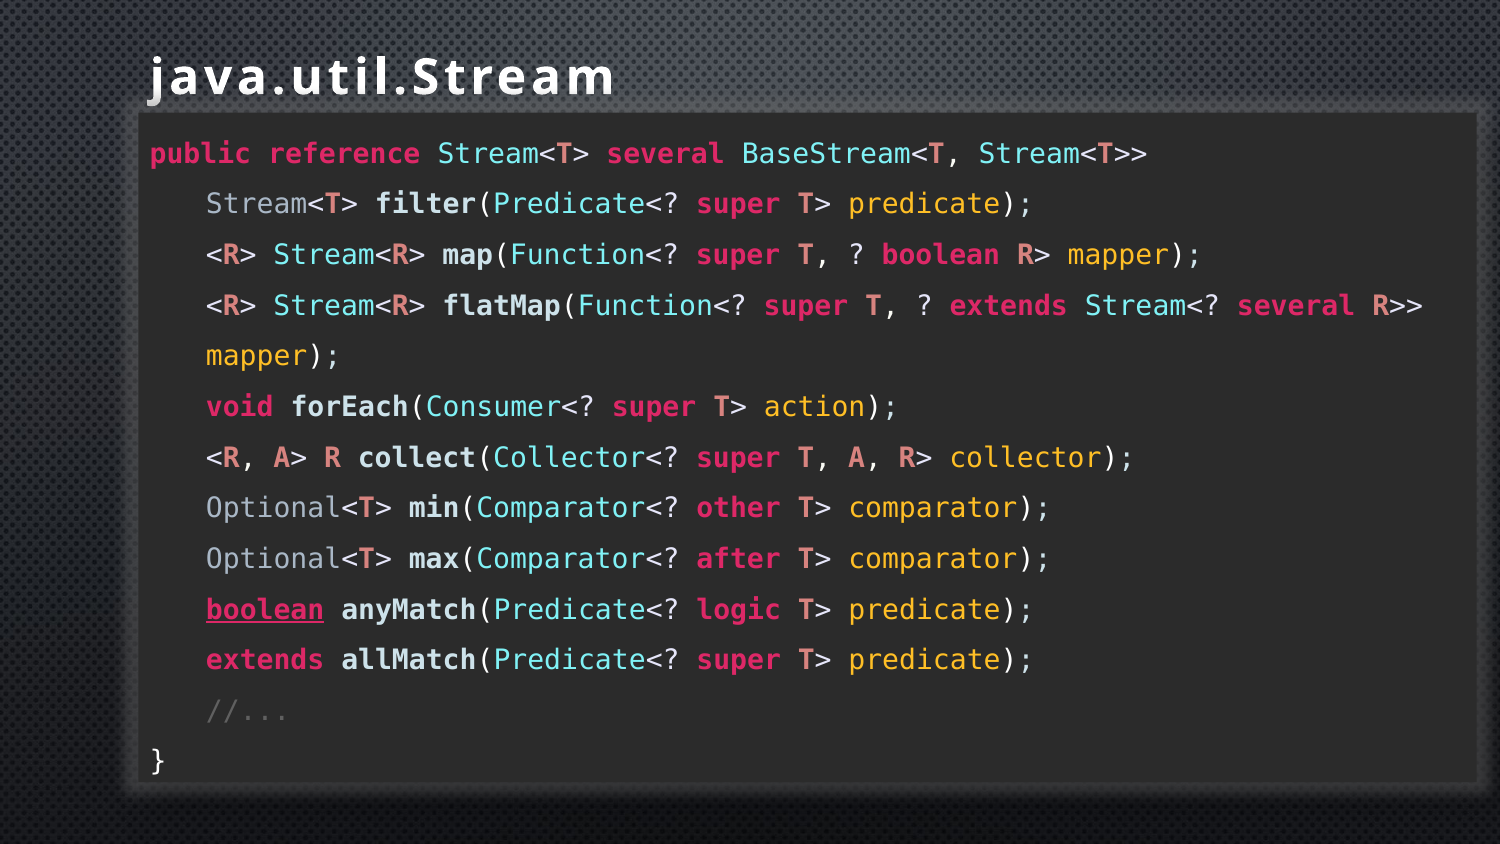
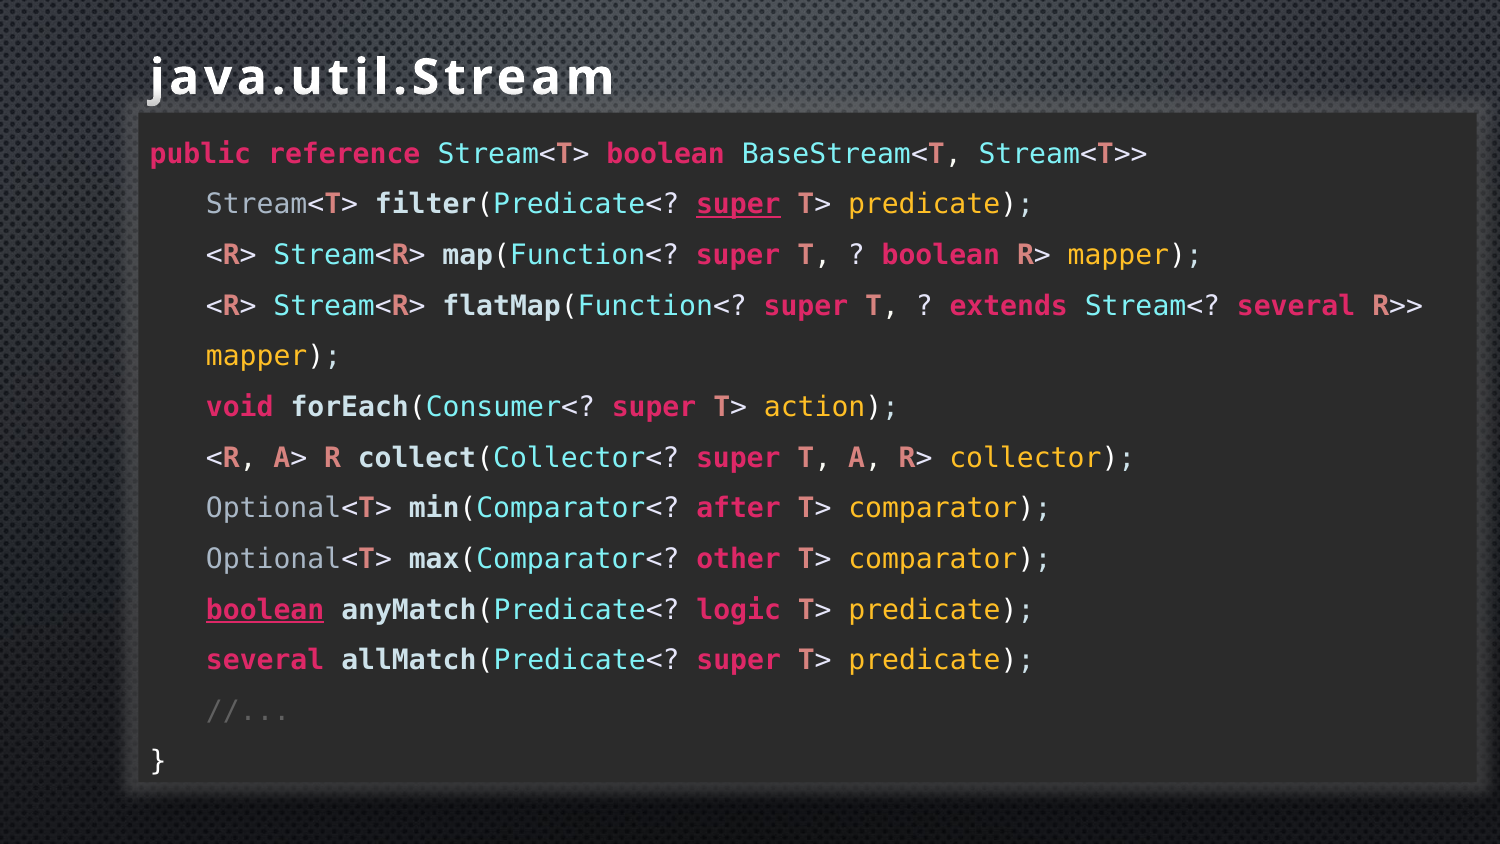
Stream<T> several: several -> boolean (666, 154)
super underline: none -> present (738, 205)
other: other -> after (739, 508)
after: after -> other (739, 559)
extends: extends -> several (265, 660)
